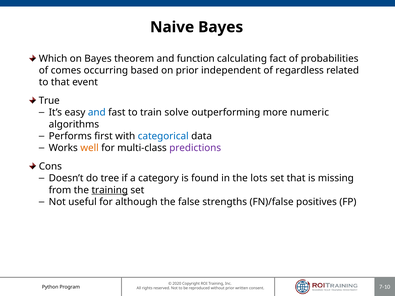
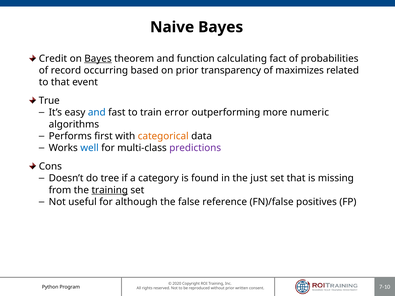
Which: Which -> Credit (53, 59)
Bayes underline: none -> present (98, 59)
comes: comes -> record (66, 70)
independent: independent -> transparency (231, 70)
regardless: regardless -> maximizes (300, 70)
solve: solve -> error (177, 113)
categorical colour: blue -> orange (163, 136)
well colour: orange -> blue (90, 148)
lots: lots -> just (259, 178)
strengths: strengths -> reference (225, 202)
